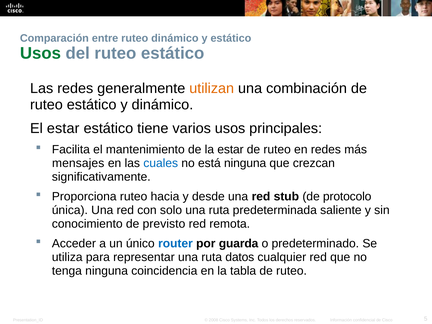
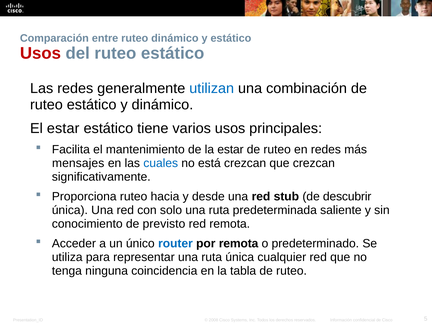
Usos colour: green -> red (40, 53)
utilizan colour: orange -> blue (212, 88)
está ninguna: ninguna -> crezcan (245, 163)
protocolo: protocolo -> descubrir (347, 197)
por guarda: guarda -> remota (239, 244)
ruta datos: datos -> única (240, 257)
